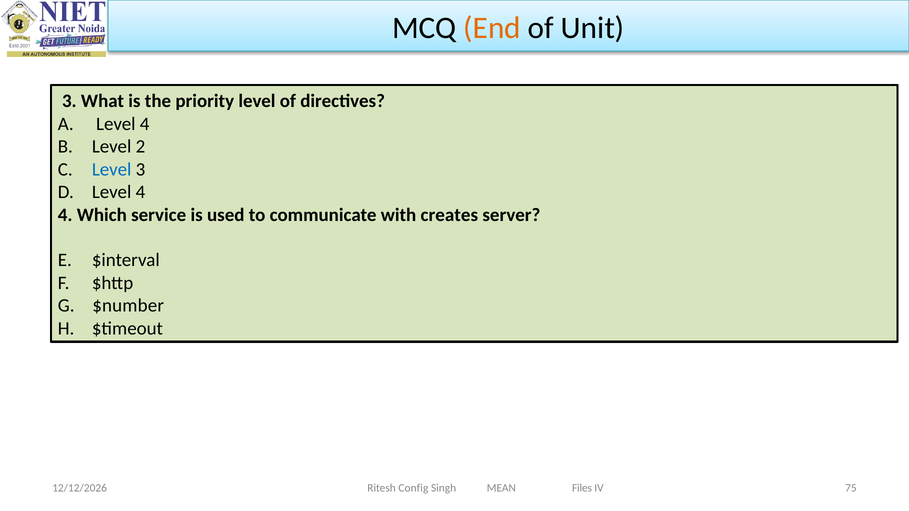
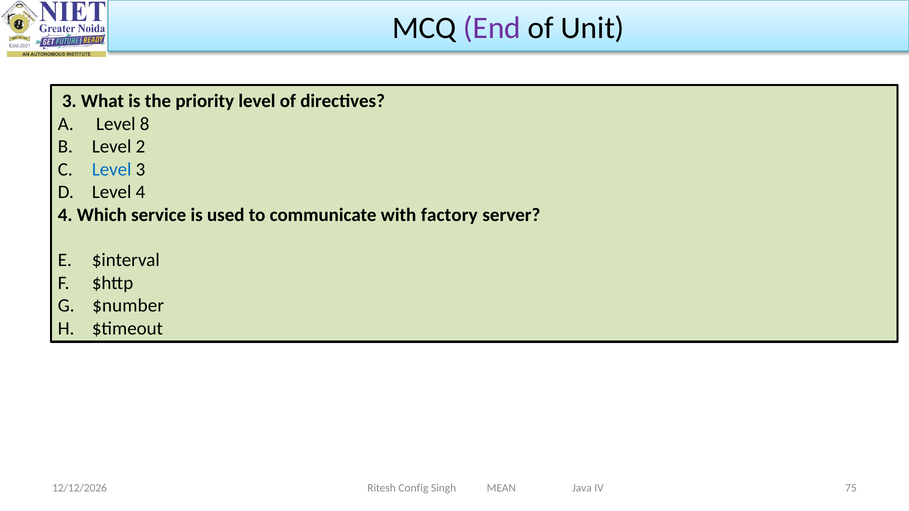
End colour: orange -> purple (492, 28)
4: 4 -> 8 (145, 124)
creates: creates -> factory (449, 215)
Files: Files -> Java (582, 488)
